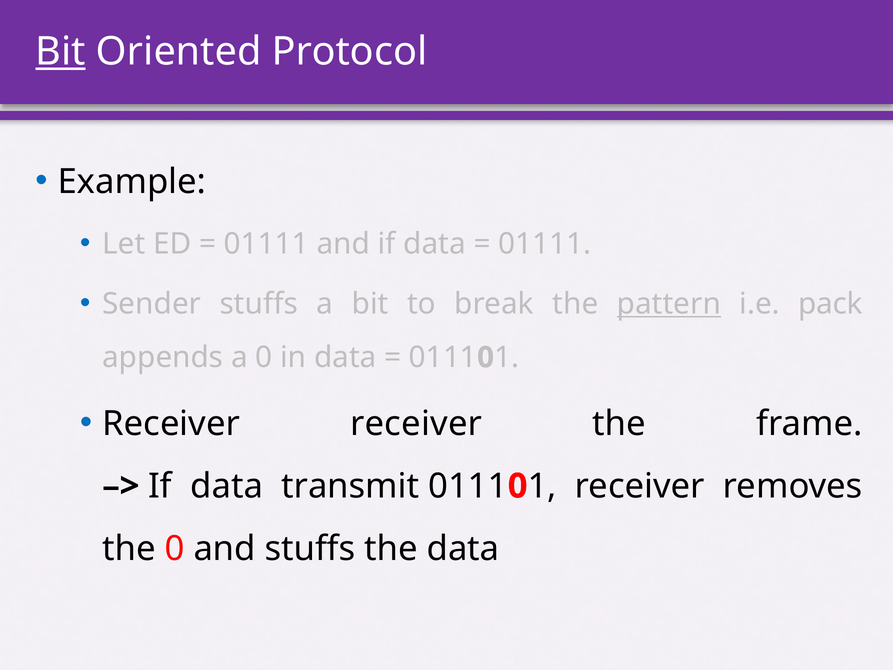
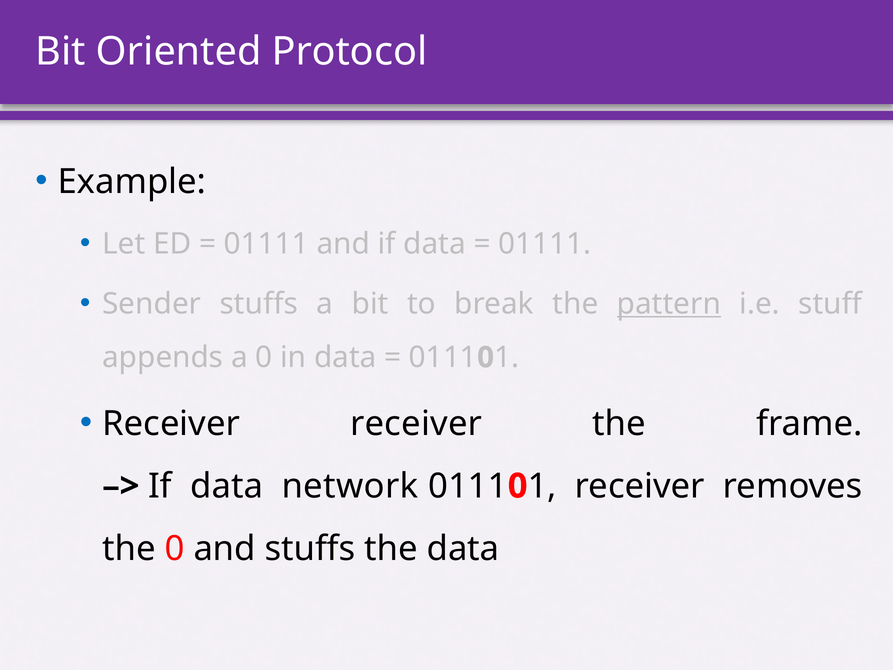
Bit underline: present -> none (60, 52)
pack: pack -> stuff (830, 304)
transmit: transmit -> network (350, 486)
